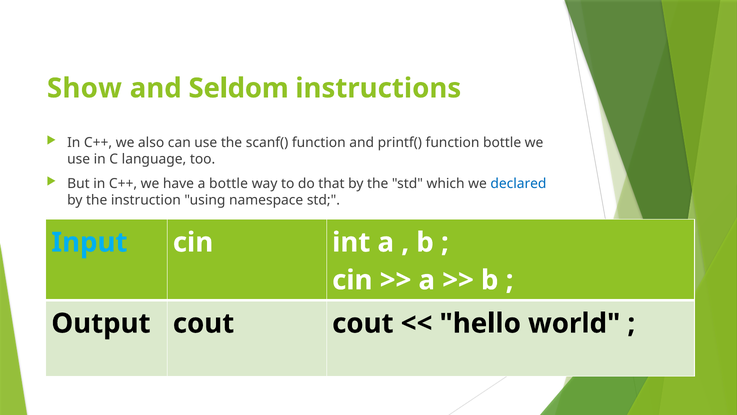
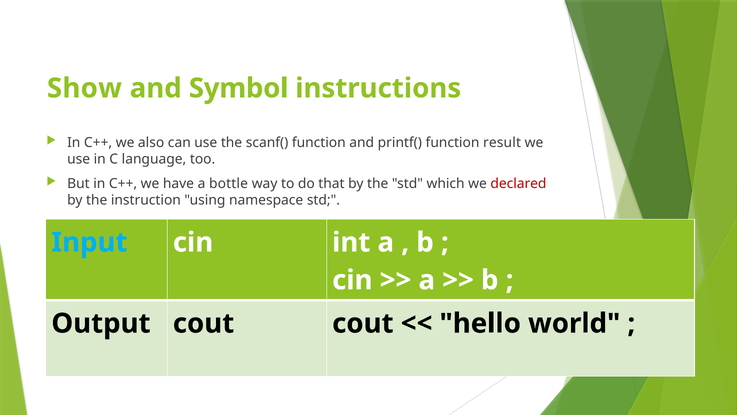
Seldom: Seldom -> Symbol (239, 88)
function bottle: bottle -> result (502, 143)
declared colour: blue -> red (518, 183)
